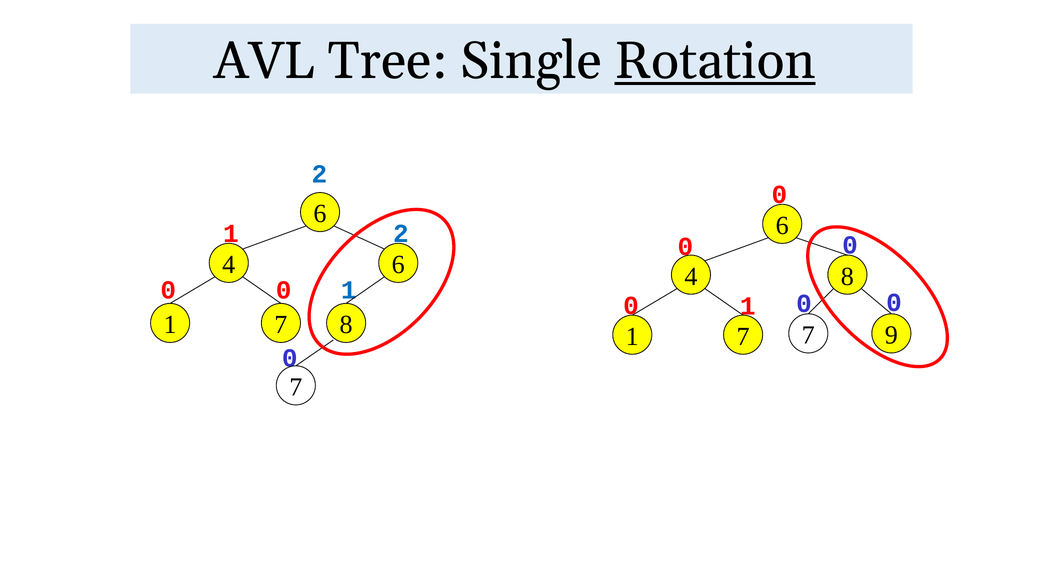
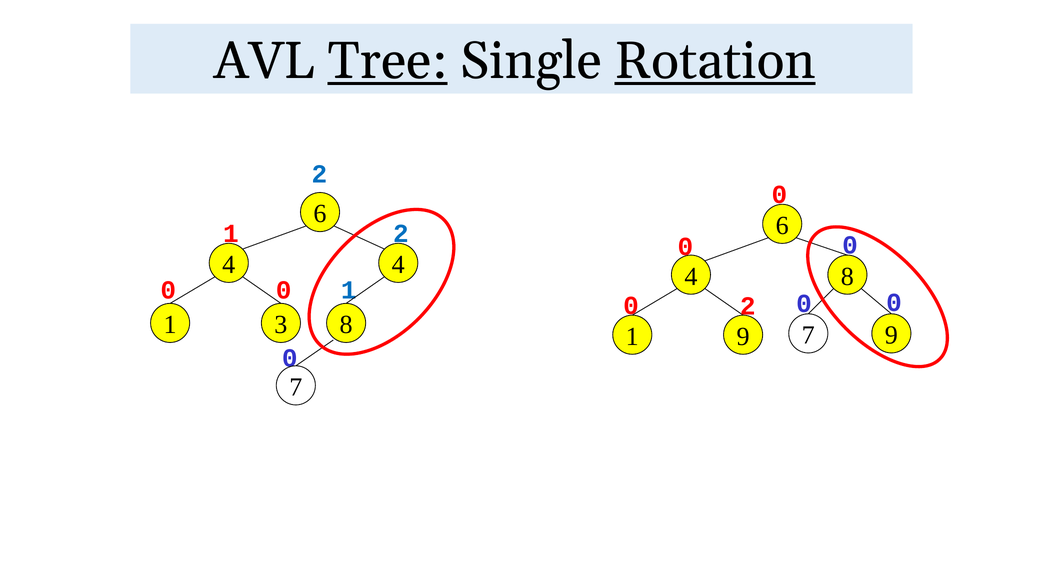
Tree underline: none -> present (388, 61)
4 6: 6 -> 4 (398, 265)
0 1: 1 -> 2 (748, 306)
7: 7 -> 3 (281, 325)
7: 7 -> 9 (743, 336)
